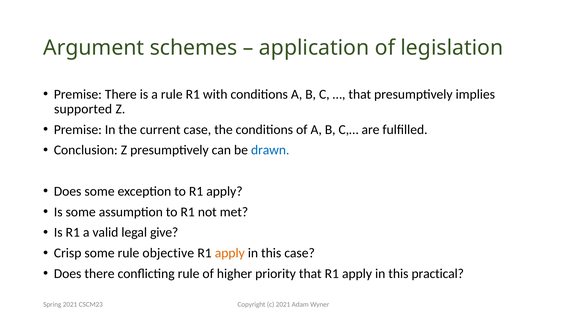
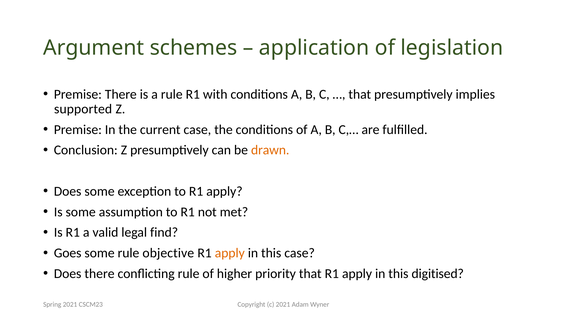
drawn colour: blue -> orange (270, 150)
give: give -> find (164, 232)
Crisp: Crisp -> Goes (68, 253)
practical: practical -> digitised (438, 274)
